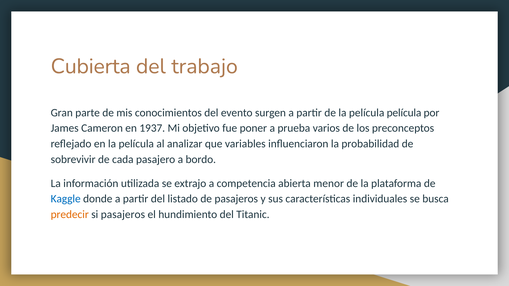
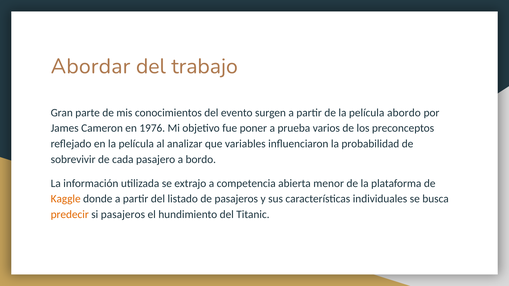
Cubierta: Cubierta -> Abordar (90, 66)
película película: película -> abordo (404, 113)
1937: 1937 -> 1976 (152, 128)
Kaggle colour: blue -> orange (66, 199)
